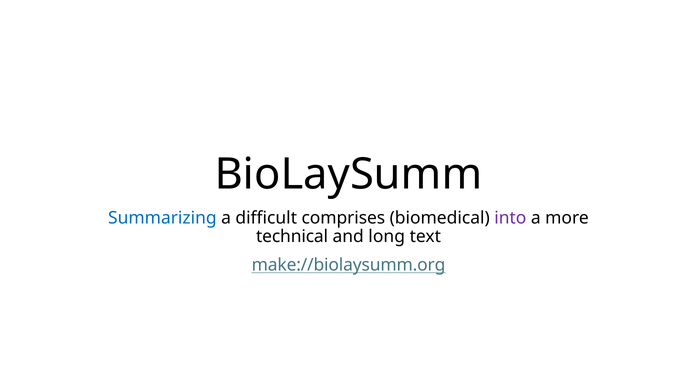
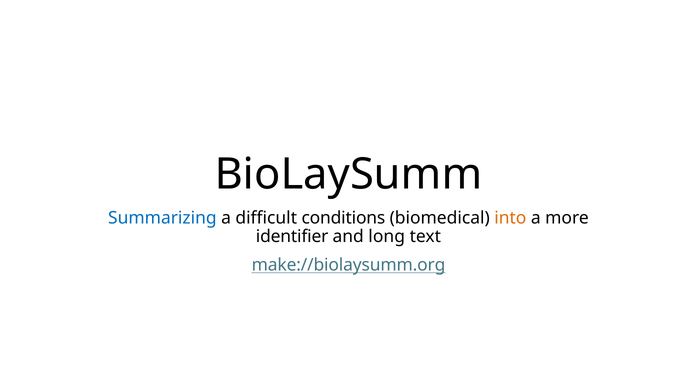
comprises: comprises -> conditions (343, 218)
into colour: purple -> orange (510, 218)
technical: technical -> identifier (292, 237)
